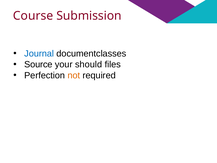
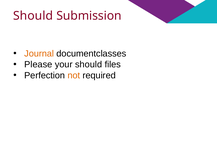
Course: Course -> Should (33, 16)
Journal colour: blue -> orange (39, 54)
Source: Source -> Please (38, 64)
